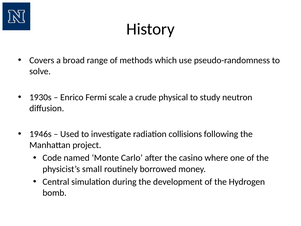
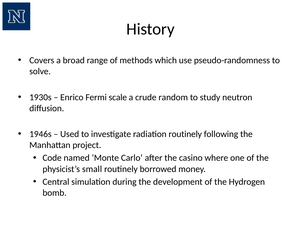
physical: physical -> random (173, 97)
radiation collisions: collisions -> routinely (185, 134)
